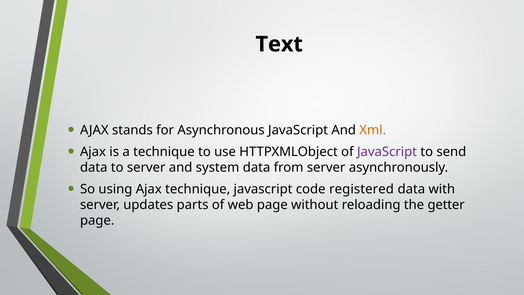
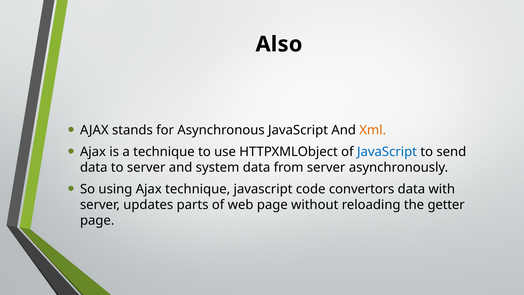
Text: Text -> Also (279, 44)
JavaScript colour: purple -> blue (387, 152)
registered: registered -> convertors (362, 189)
